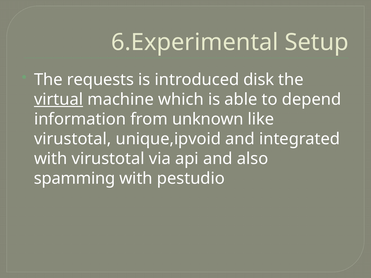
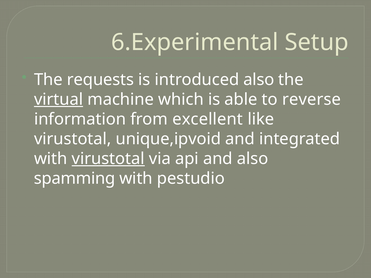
introduced disk: disk -> also (259, 80)
depend: depend -> reverse (312, 99)
unknown: unknown -> excellent (208, 119)
virustotal underline: none -> present (108, 159)
